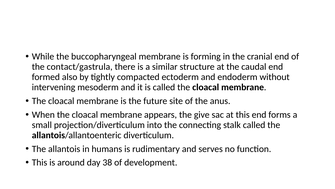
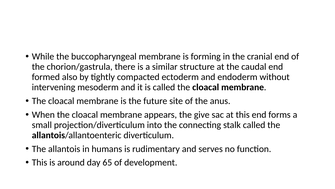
contact/gastrula: contact/gastrula -> chorion/gastrula (80, 67)
38: 38 -> 65 (107, 162)
